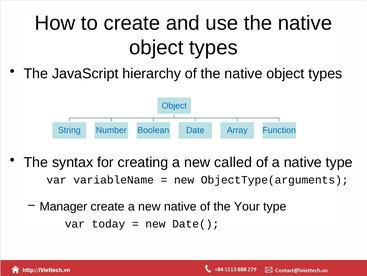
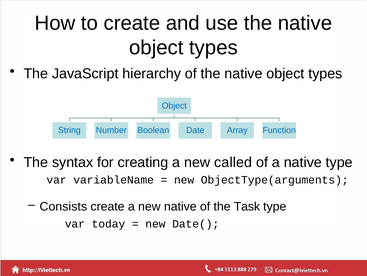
Manager: Manager -> Consists (63, 206)
Your: Your -> Task (247, 206)
